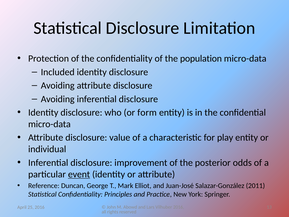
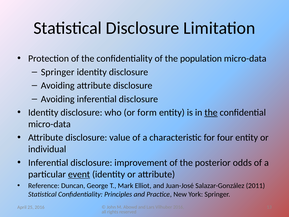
Included: Included -> Springer (58, 72)
the underline: none -> present (211, 112)
play: play -> four (225, 137)
